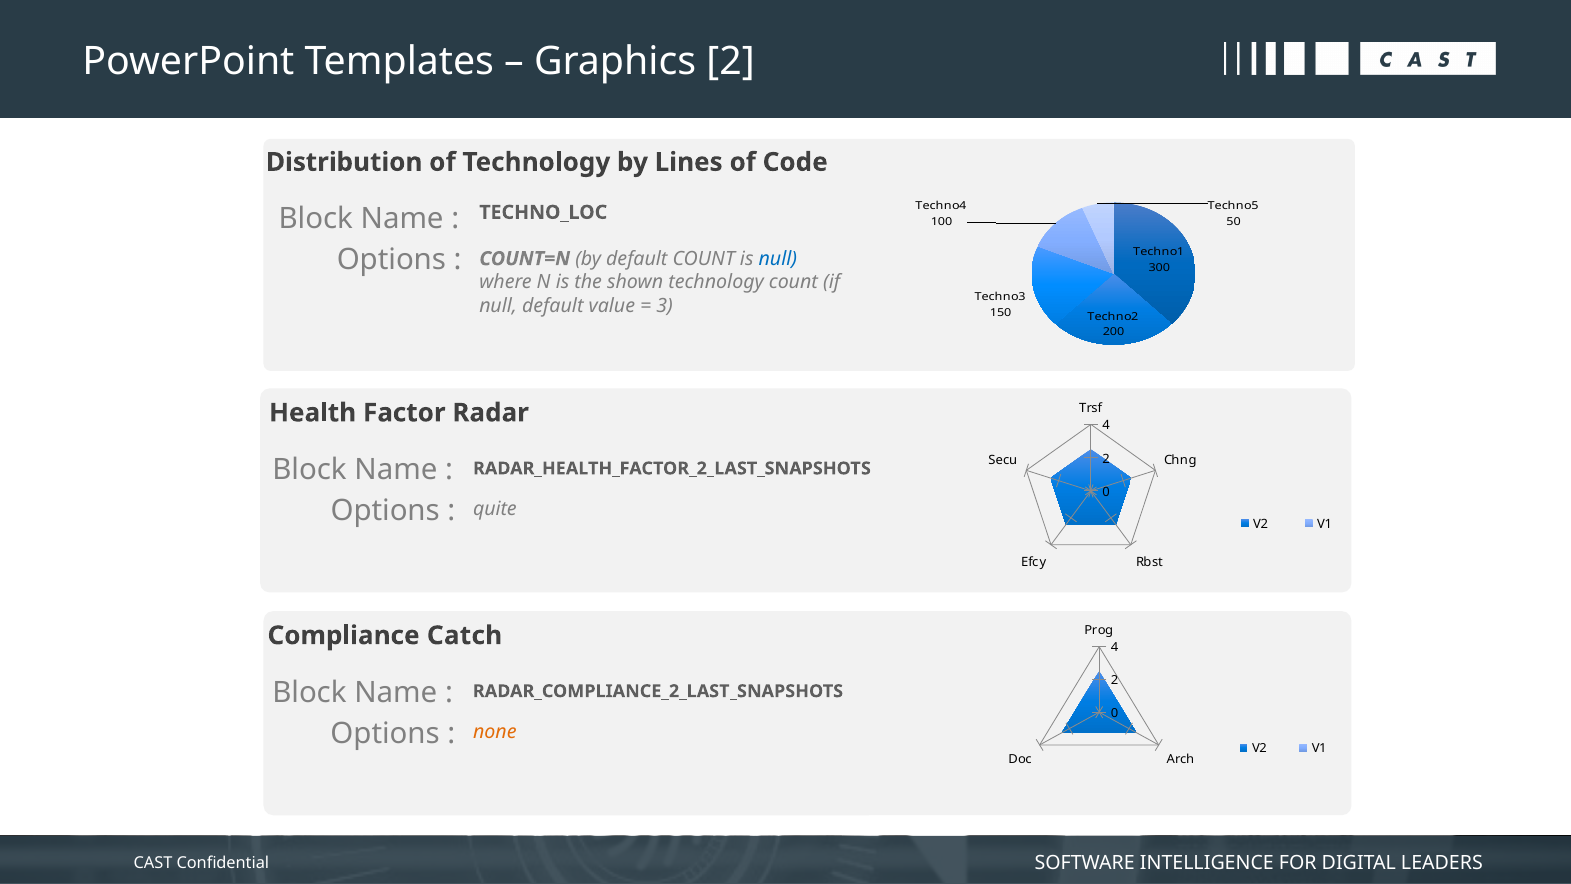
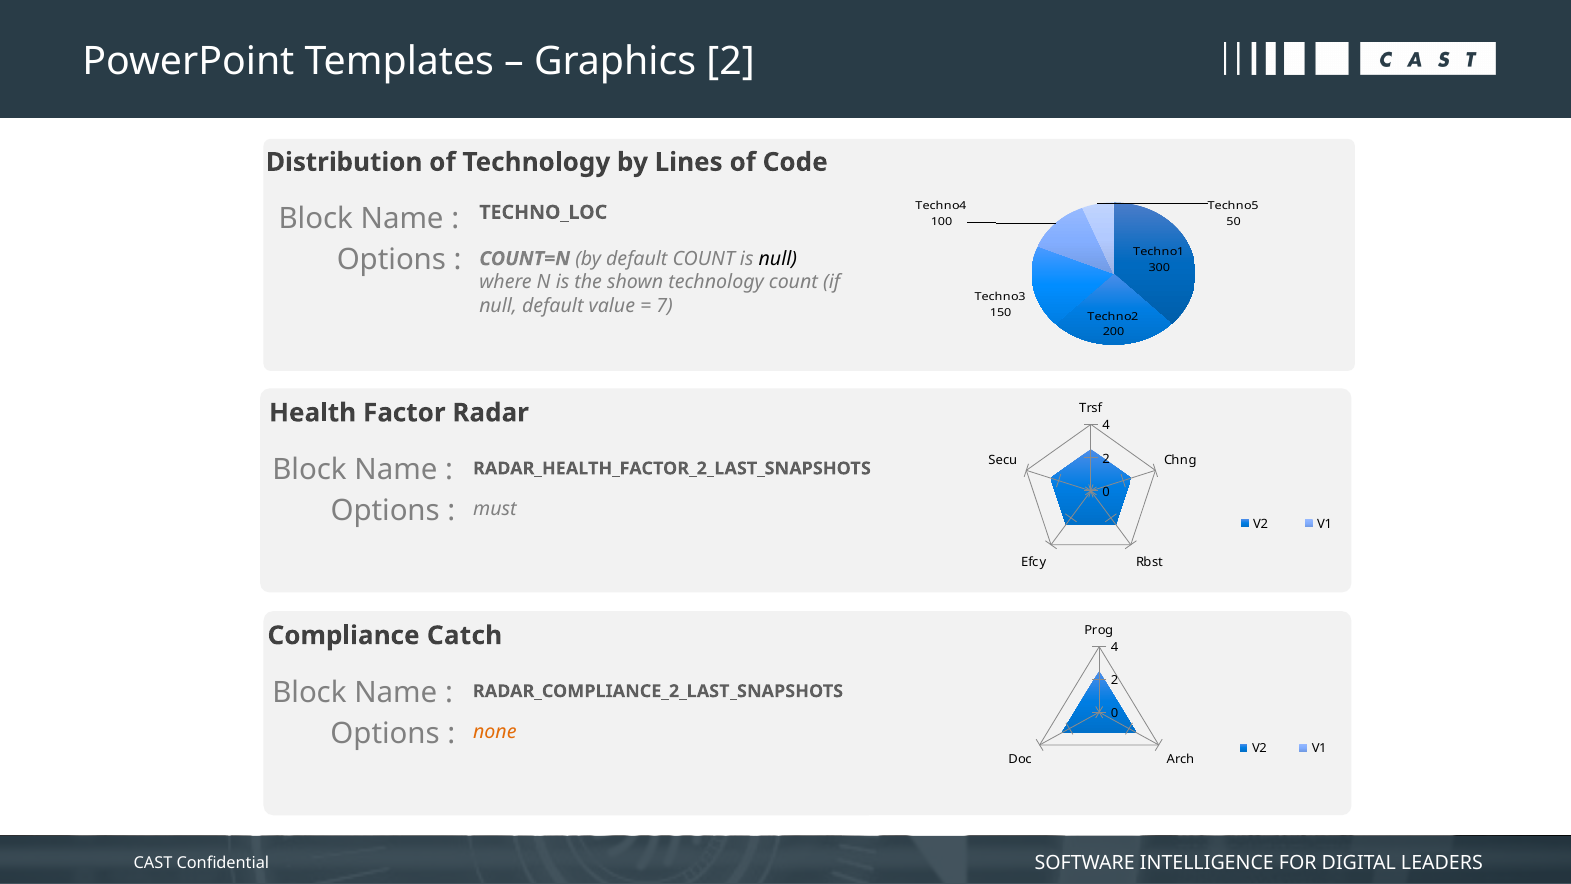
null colour: blue -> black (778, 259)
3: 3 -> 7 (665, 306)
quite: quite -> must (495, 509)
